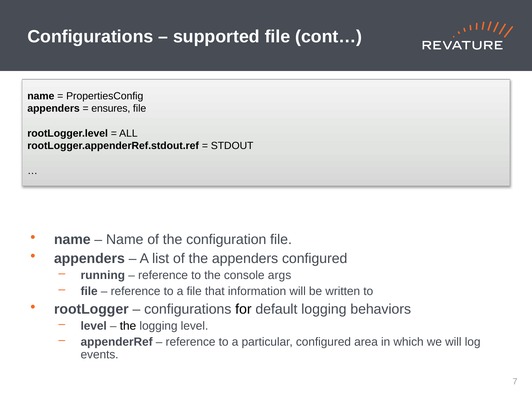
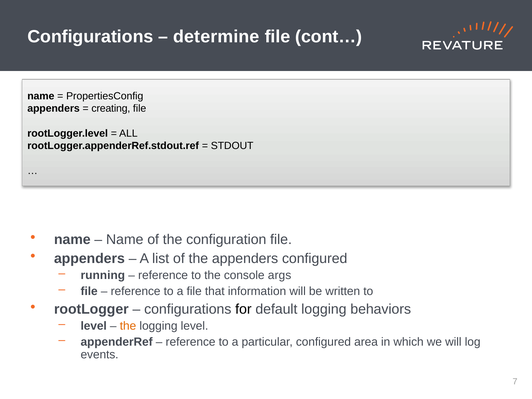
supported: supported -> determine (216, 37)
ensures: ensures -> creating (111, 108)
the colour: black -> orange (128, 326)
